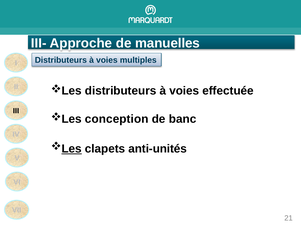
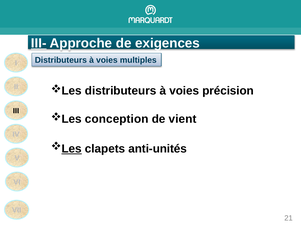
III- underline: none -> present (39, 43)
manuelles: manuelles -> exigences (168, 43)
effectuée: effectuée -> précision (228, 91)
banc: banc -> vient (183, 119)
